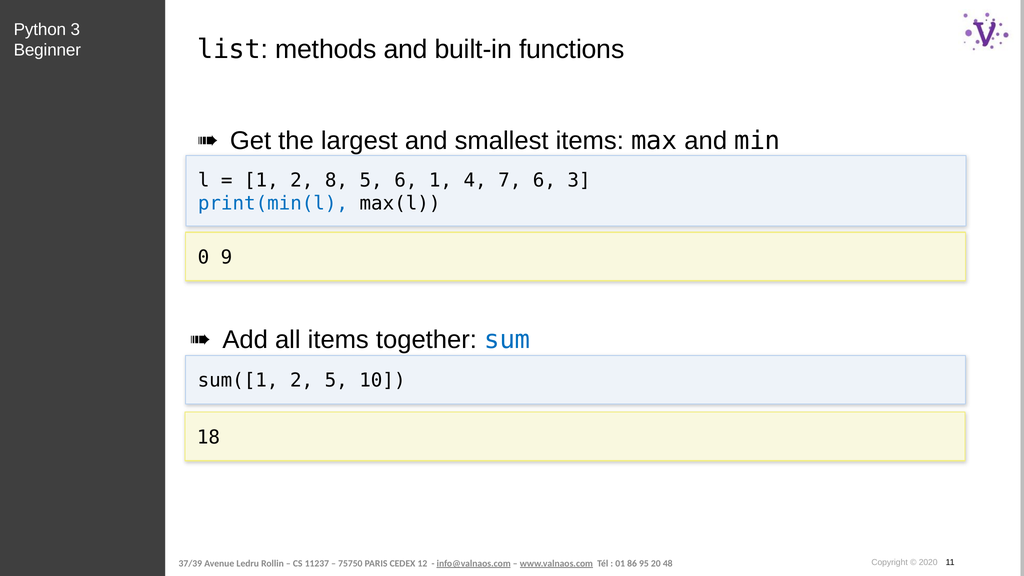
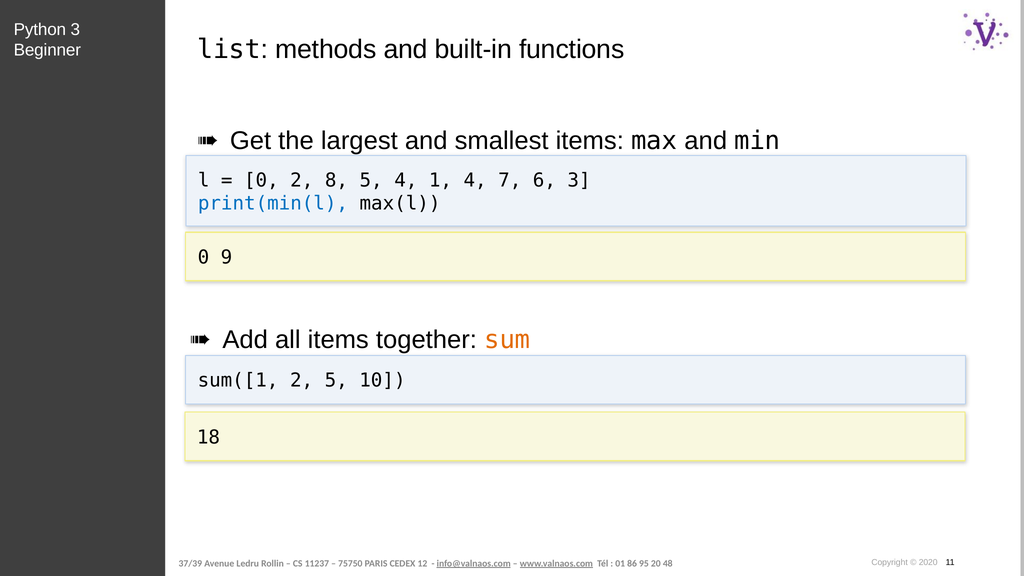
1: 1 -> 0 (261, 181)
5 6: 6 -> 4 (406, 181)
sum colour: blue -> orange (507, 340)
